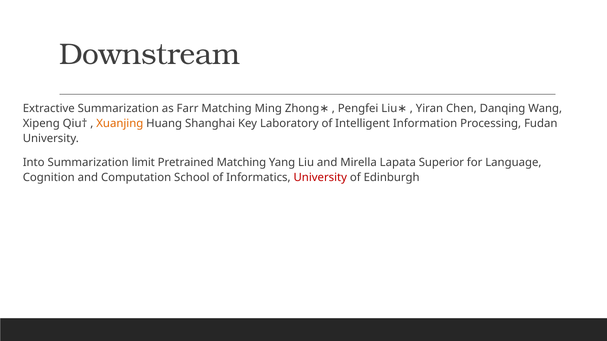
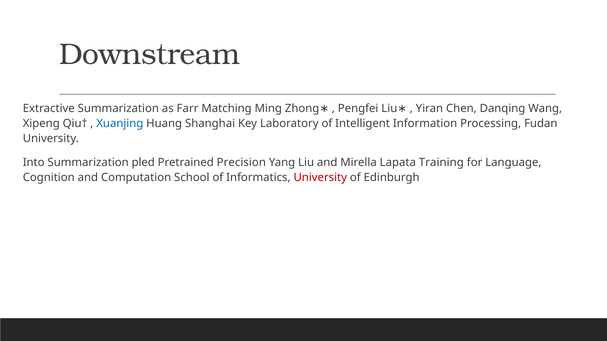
Xuanjing colour: orange -> blue (120, 124)
limit: limit -> pled (143, 163)
Pretrained Matching: Matching -> Precision (241, 163)
Superior: Superior -> Training (441, 163)
